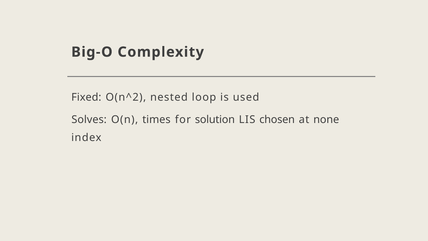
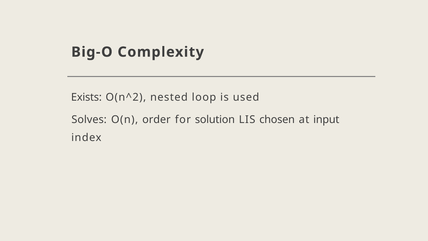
Fixed: Fixed -> Exists (86, 97)
times: times -> order (156, 119)
none: none -> input (326, 119)
